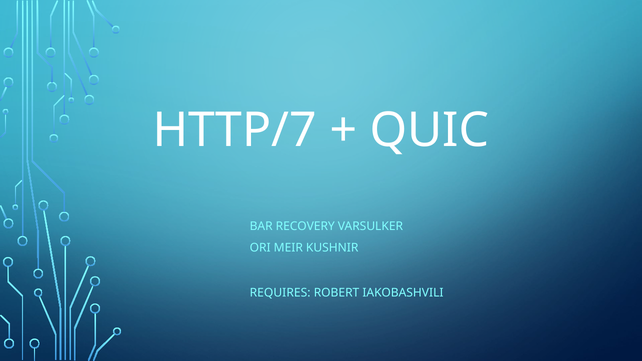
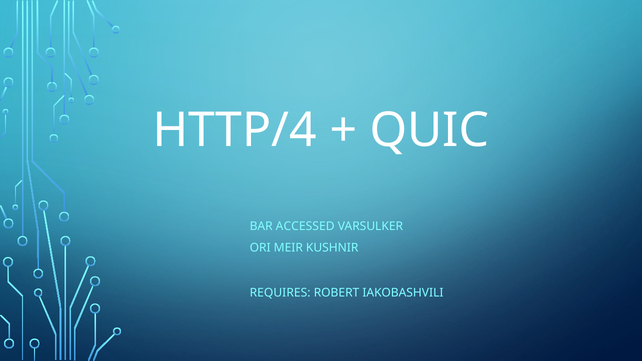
HTTP/7: HTTP/7 -> HTTP/4 (235, 130)
RECOVERY: RECOVERY -> ACCESSED (305, 226)
